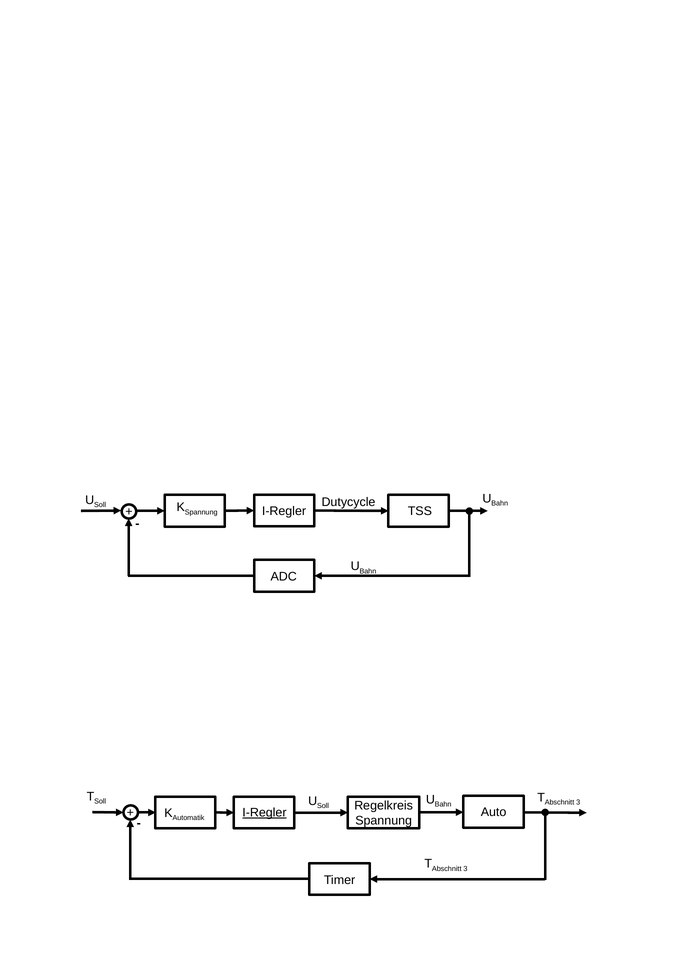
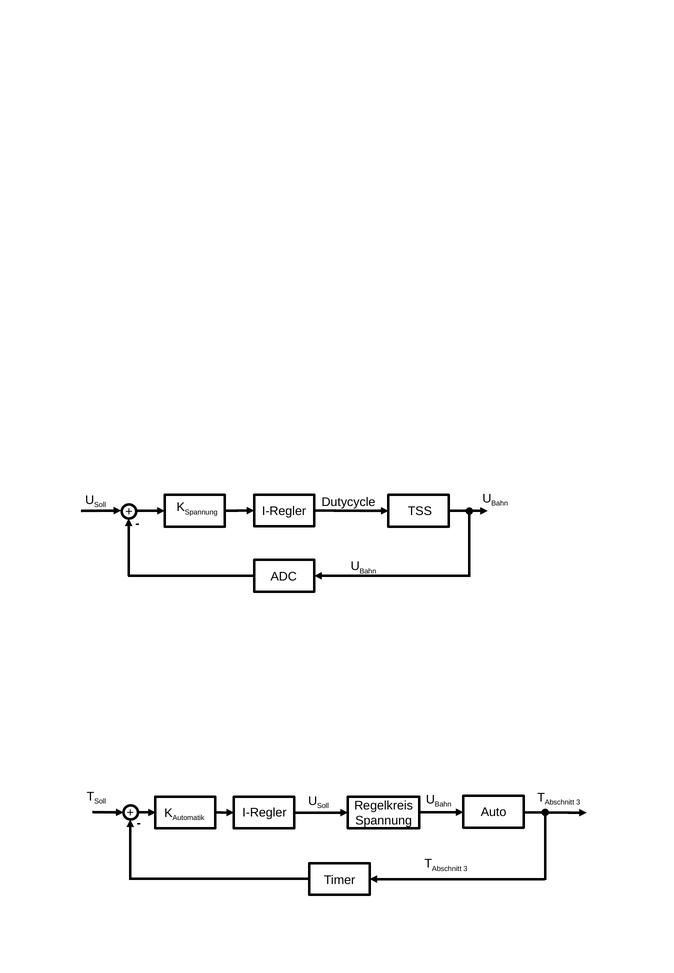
I-Regler underline: present -> none (264, 813)
